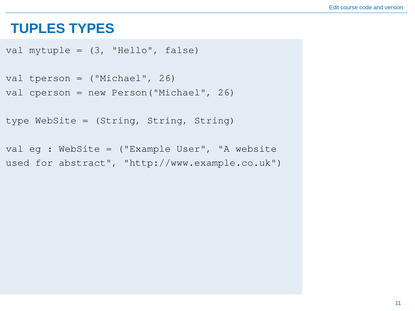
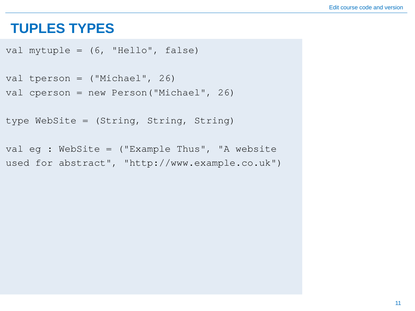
3: 3 -> 6 (97, 50)
User: User -> Thus (194, 149)
